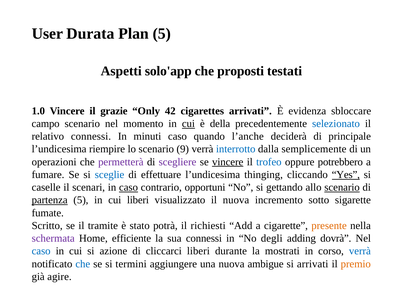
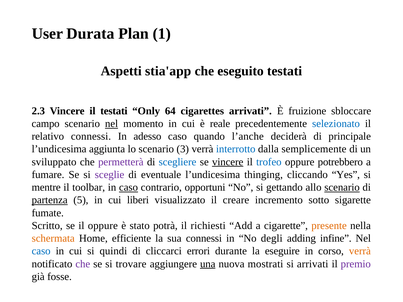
Plan 5: 5 -> 1 (162, 34)
solo'app: solo'app -> stia'app (168, 71)
proposti: proposti -> eseguito (241, 71)
1.0: 1.0 -> 2.3 (38, 111)
il grazie: grazie -> testati (114, 111)
42: 42 -> 64 (170, 111)
evidenza: evidenza -> fruizione (307, 111)
nel underline: none -> present (112, 124)
cui underline: present -> none (188, 124)
della: della -> reale (220, 124)
minuti: minuti -> adesso (147, 136)
riempire: riempire -> aggiunta (107, 149)
9: 9 -> 3 (183, 149)
operazioni: operazioni -> sviluppato (54, 162)
scegliere colour: purple -> blue (178, 162)
sceglie colour: blue -> purple (110, 175)
effettuare: effettuare -> eventuale (161, 175)
Yes underline: present -> none (346, 175)
caselle: caselle -> mentre (46, 188)
scenari: scenari -> toolbar (89, 188)
il nuova: nuova -> creare (236, 200)
il tramite: tramite -> oppure (103, 226)
schermata colour: purple -> orange (53, 239)
dovrà: dovrà -> infine (336, 239)
azione: azione -> quindi (113, 251)
cliccarci liberi: liberi -> errori (198, 251)
mostrati: mostrati -> eseguire (282, 251)
verrà colour: blue -> orange (360, 251)
che colour: blue -> purple (83, 264)
termini: termini -> trovare (131, 264)
una underline: none -> present (208, 264)
ambigue: ambigue -> mostrati (265, 264)
premio colour: orange -> purple (356, 264)
agire: agire -> fosse (60, 277)
